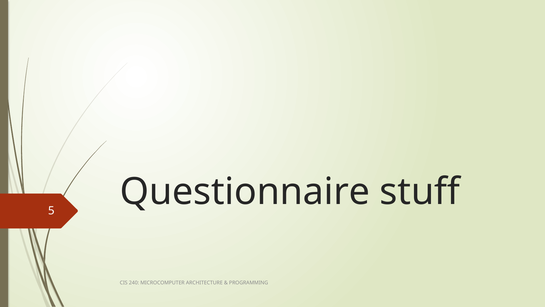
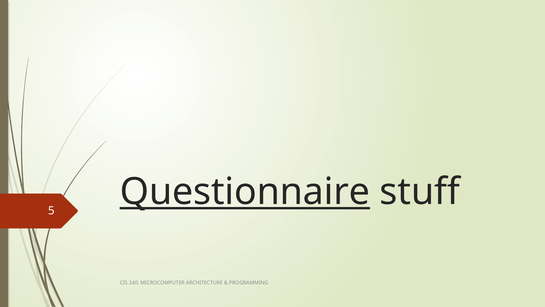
Questionnaire underline: none -> present (245, 192)
